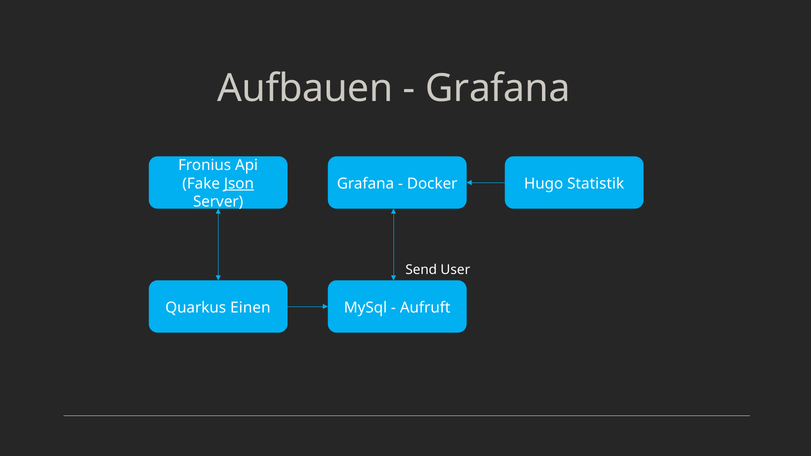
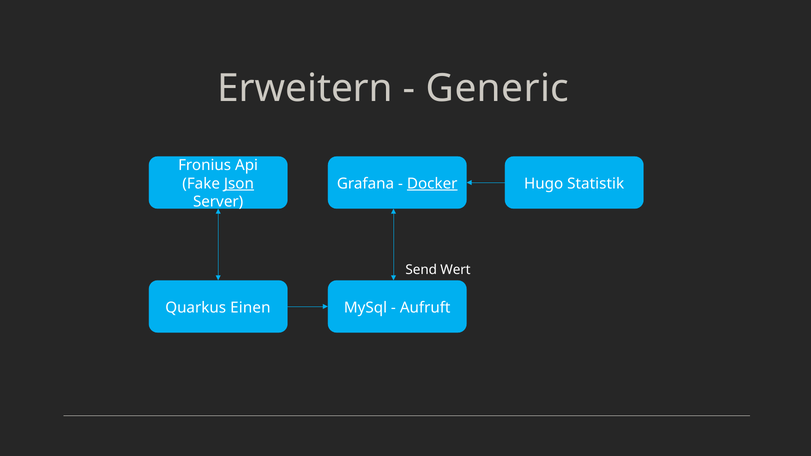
Aufbauen: Aufbauen -> Erweitern (305, 89)
Grafana: Grafana -> Generic (498, 89)
Docker underline: none -> present (432, 184)
User: User -> Wert (455, 270)
